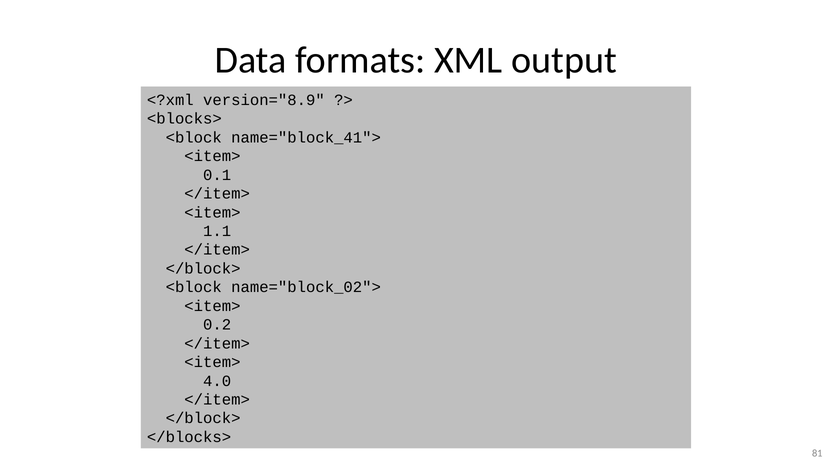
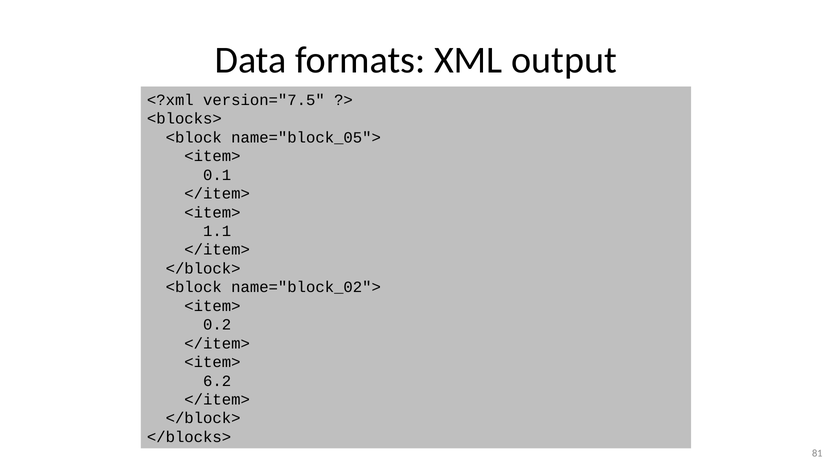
version="8.9: version="8.9 -> version="7.5 (264, 100)
name="block_41">: name="block_41"> -> name="block_05"> (306, 138)
4.0: 4.0 -> 6.2 (217, 381)
